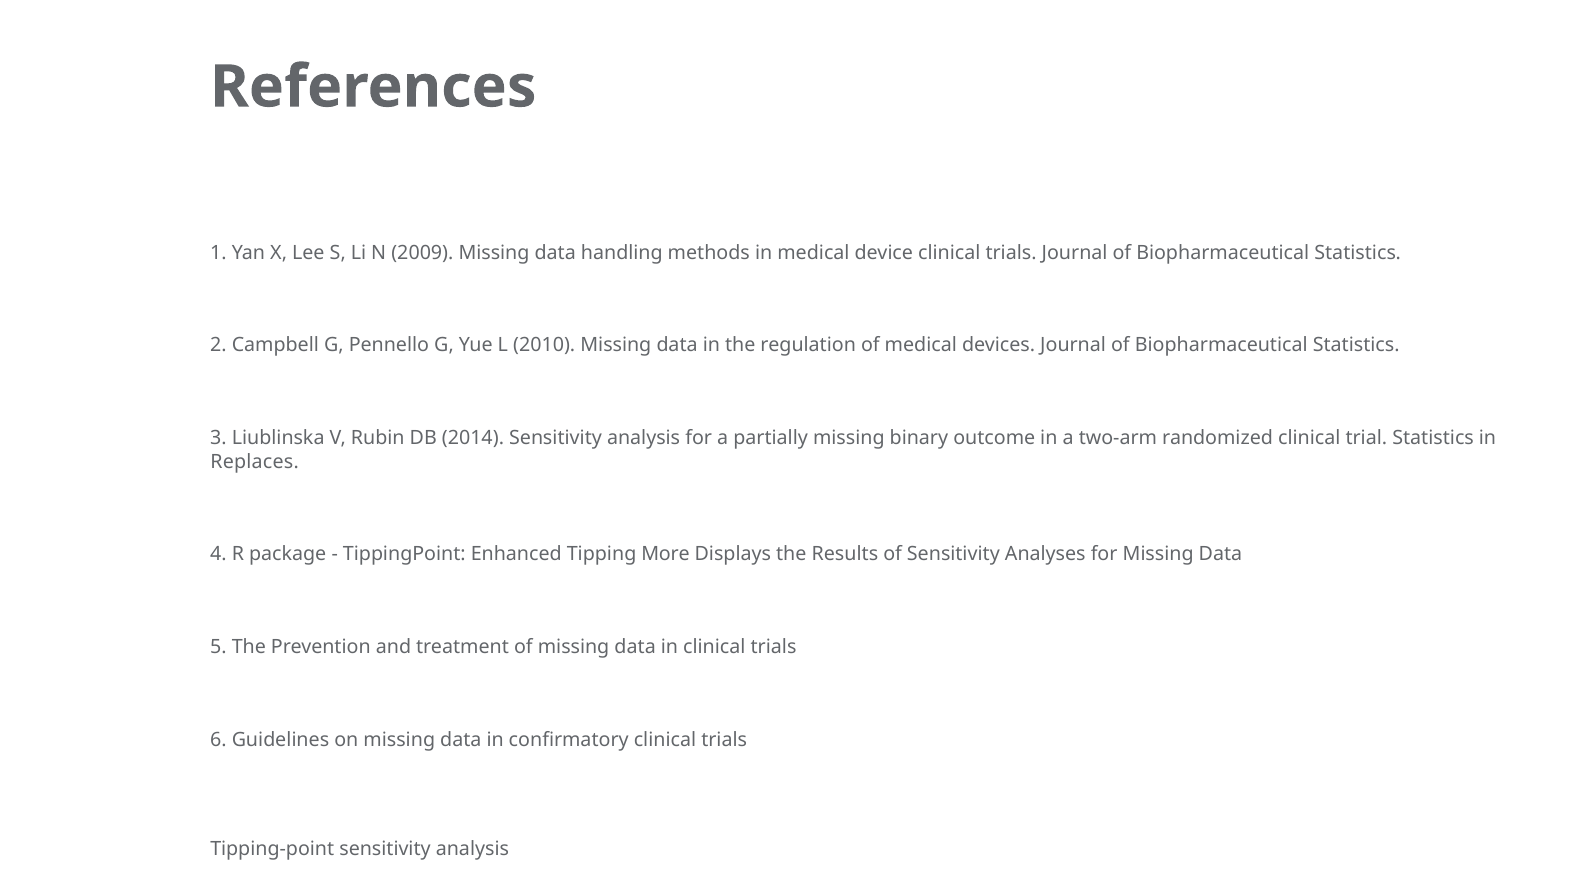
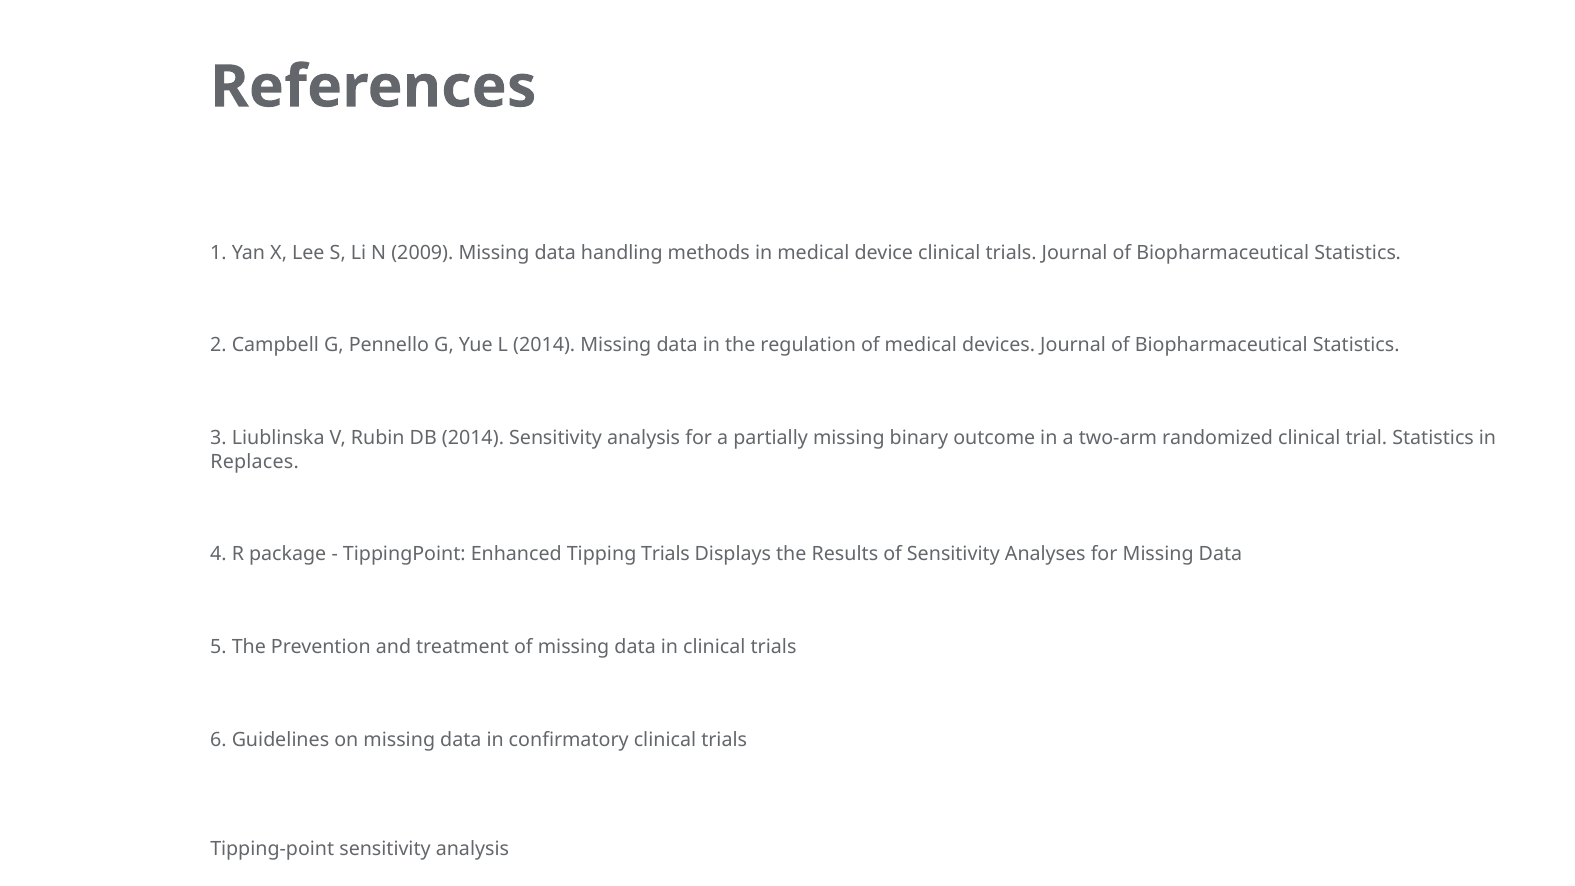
L 2010: 2010 -> 2014 (544, 345)
Tipping More: More -> Trials (666, 554)
